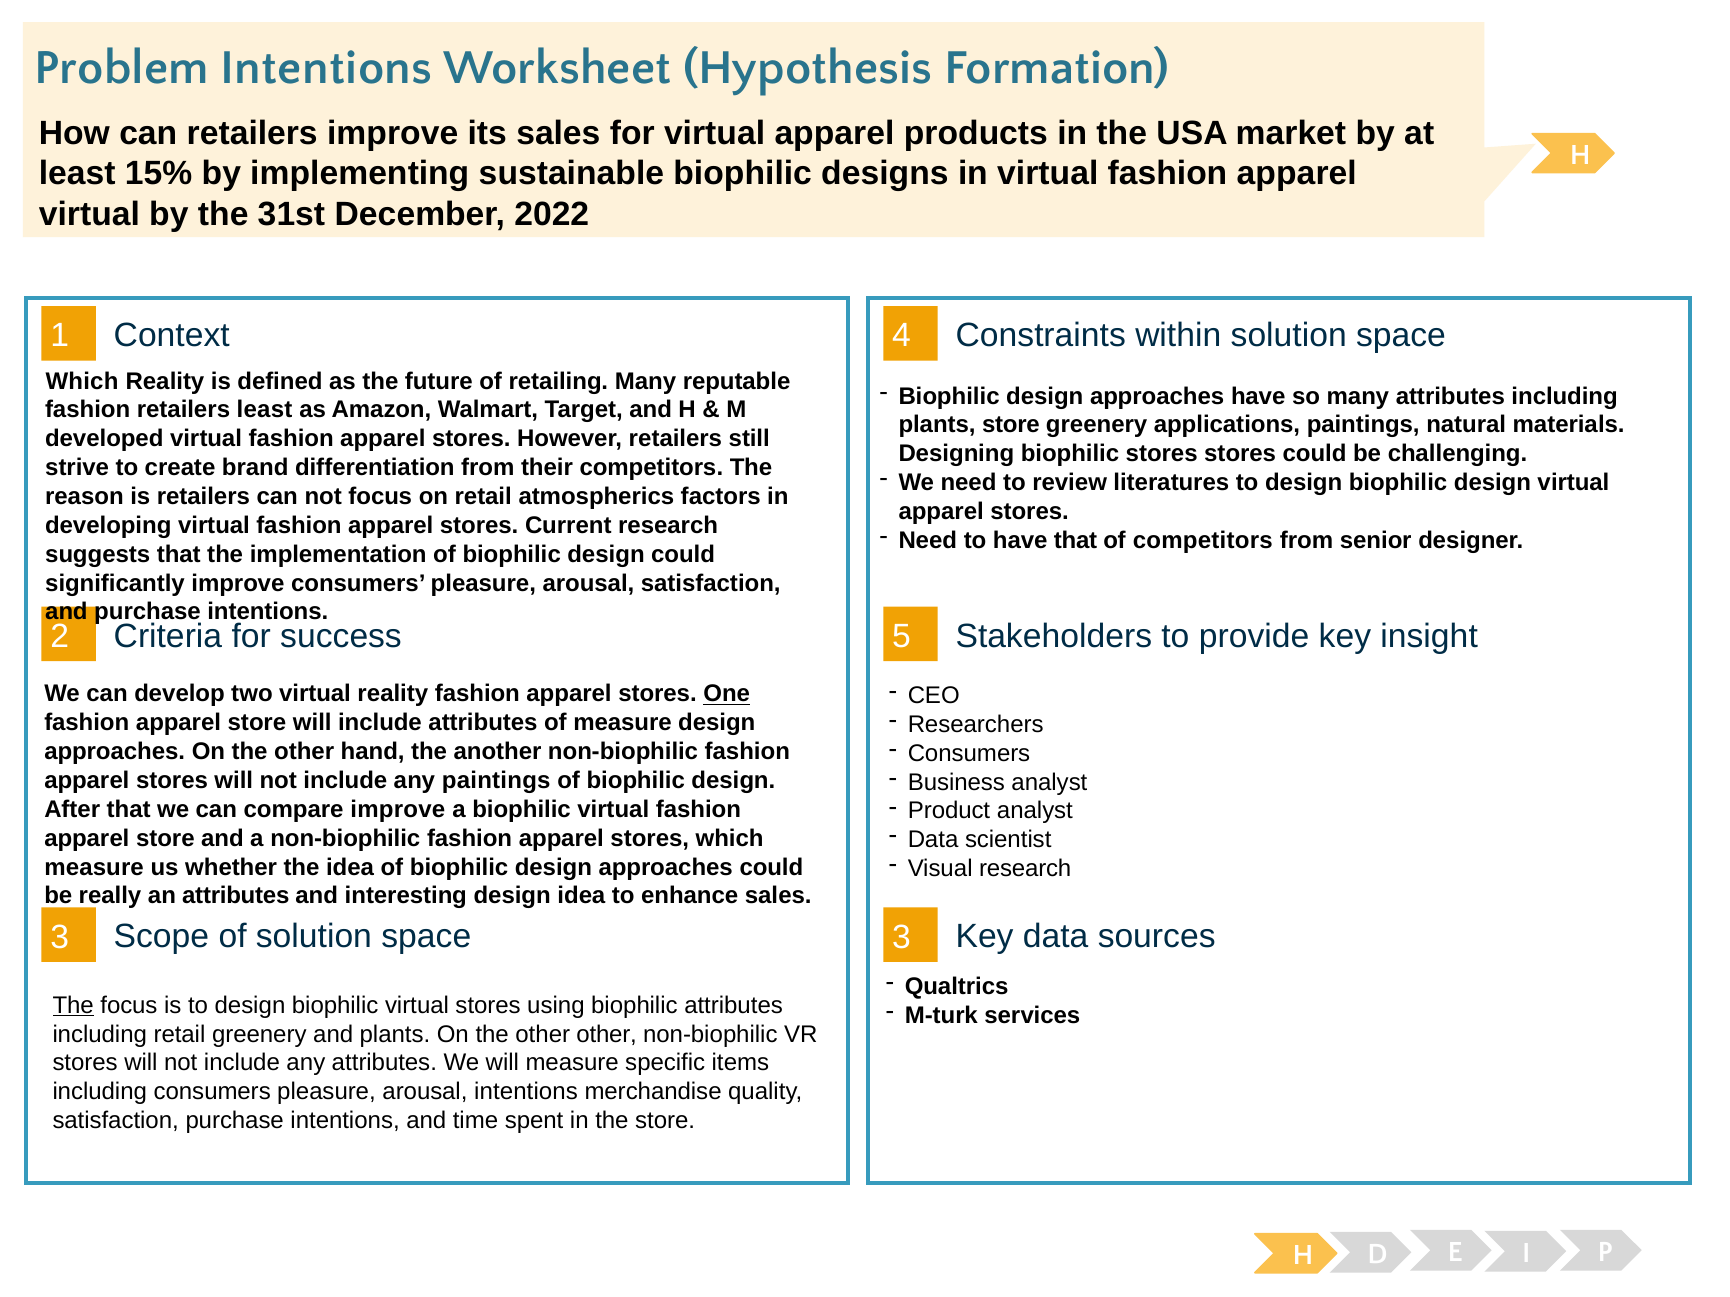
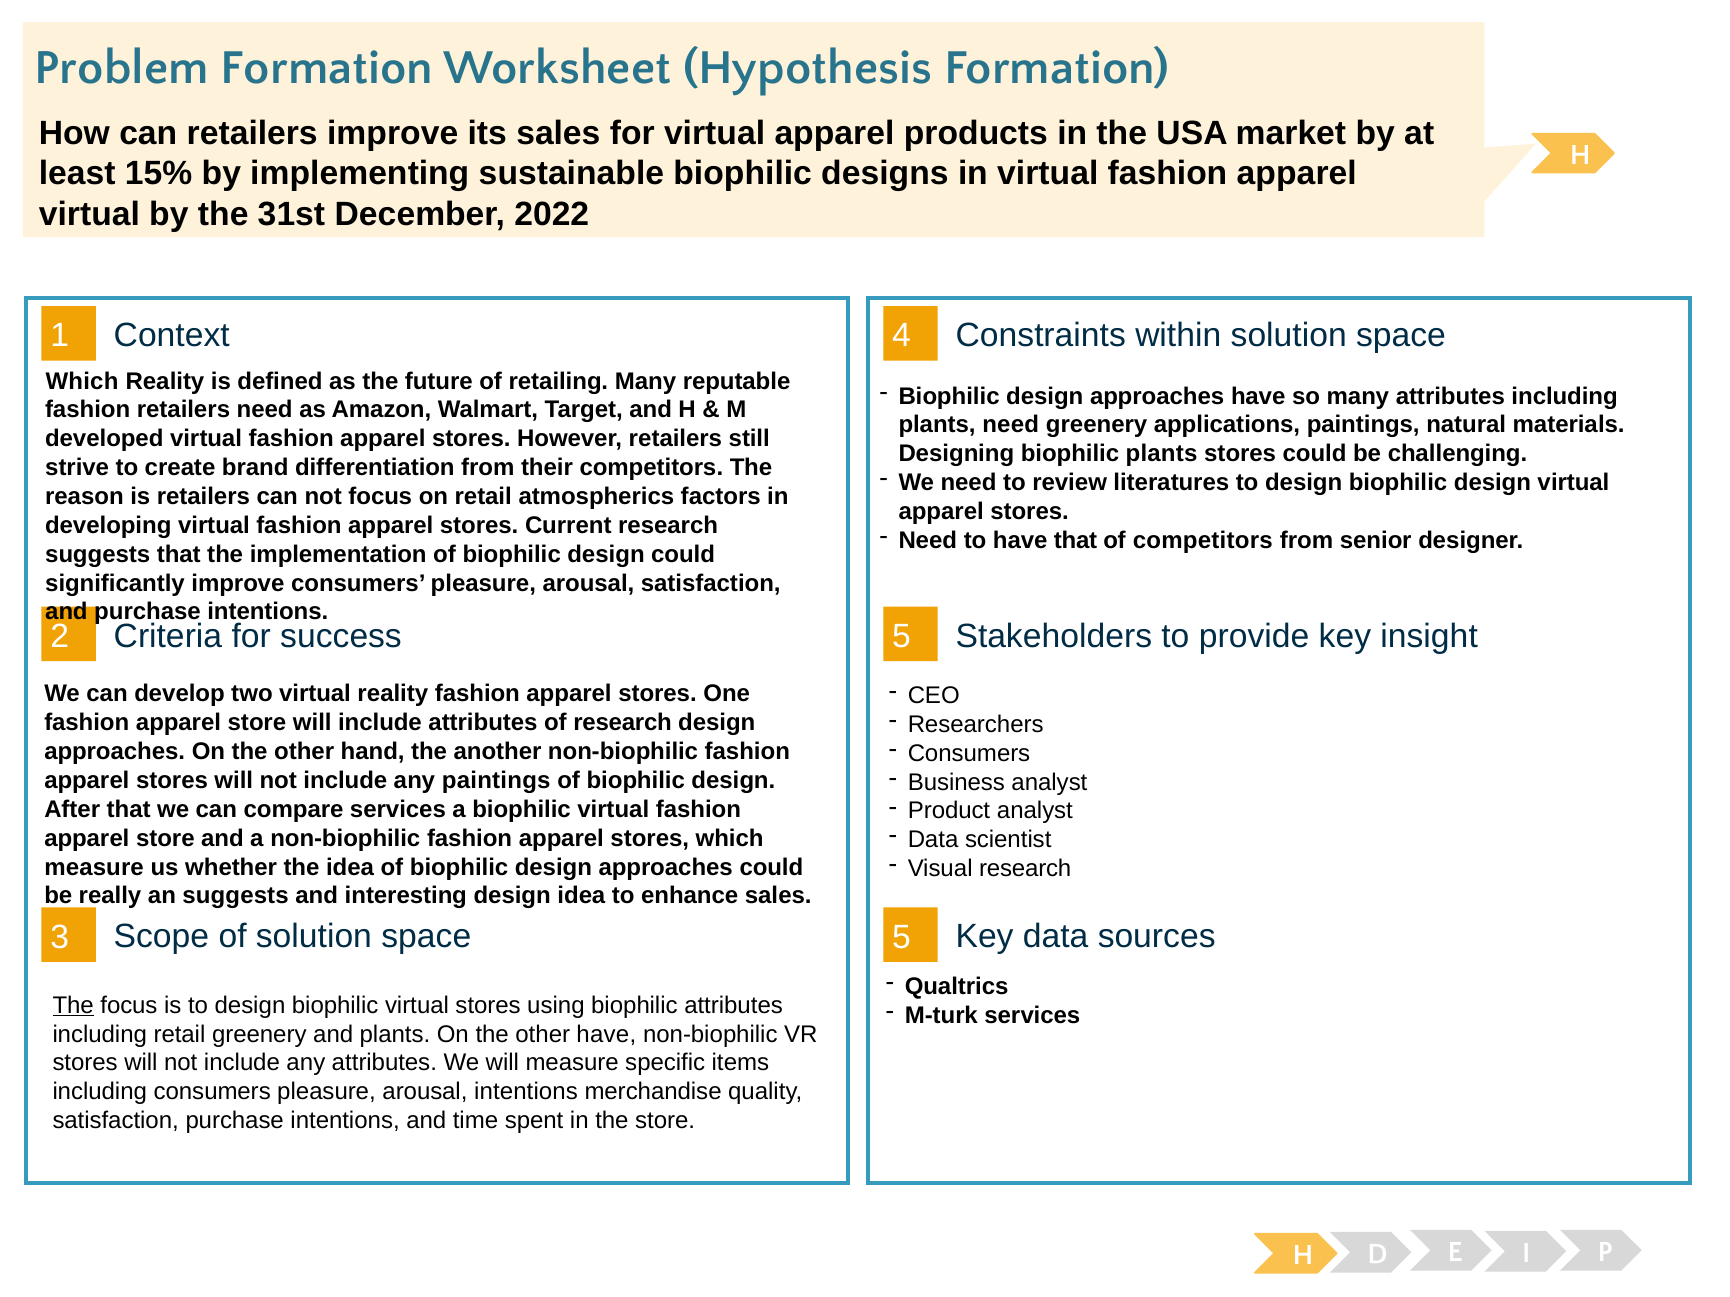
Problem Intentions: Intentions -> Formation (327, 68)
retailers least: least -> need (265, 410)
plants store: store -> need (1011, 425)
biophilic stores: stores -> plants (1162, 454)
One underline: present -> none (727, 694)
of measure: measure -> research (623, 723)
compare improve: improve -> services (398, 810)
an attributes: attributes -> suggests (236, 896)
3 3: 3 -> 5 (902, 937)
other other: other -> have (606, 1034)
